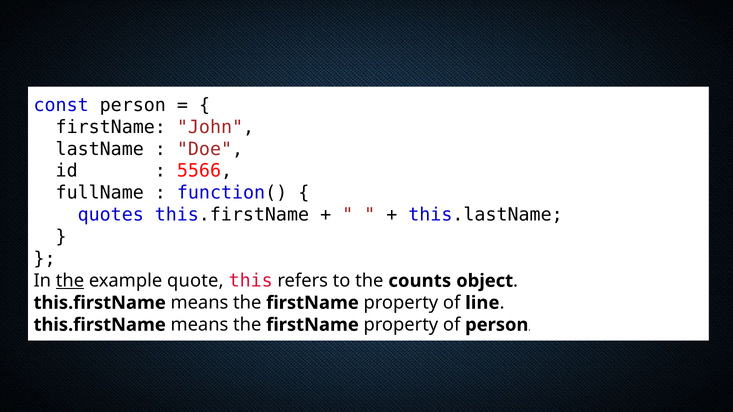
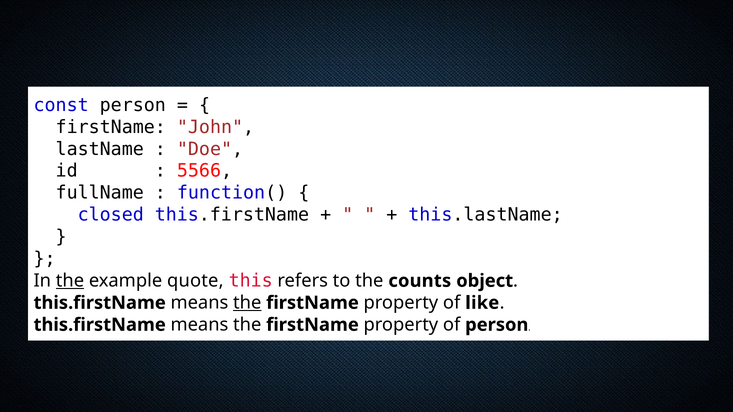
quotes: quotes -> closed (111, 215)
the underline: none -> present (247, 303)
line: line -> like (482, 303)
